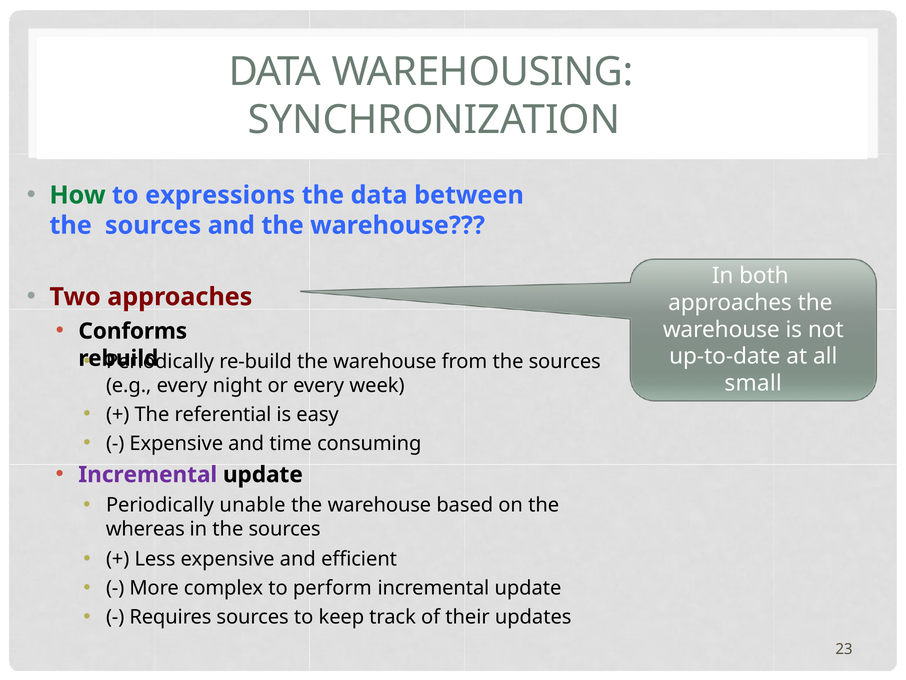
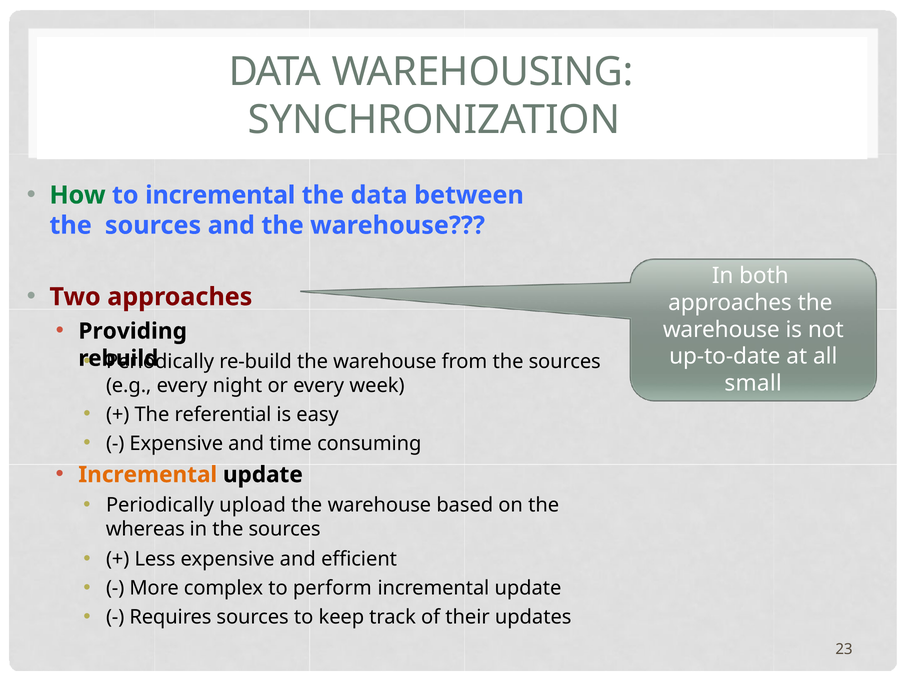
to expressions: expressions -> incremental (220, 195)
Conforms: Conforms -> Providing (133, 331)
Incremental colour: purple -> orange (148, 474)
unable: unable -> upload (253, 505)
